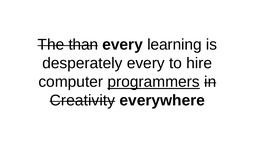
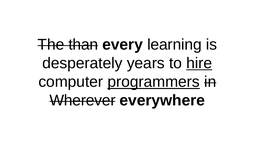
desperately every: every -> years (146, 63)
hire underline: none -> present (199, 63)
Creativity: Creativity -> Wherever (83, 100)
